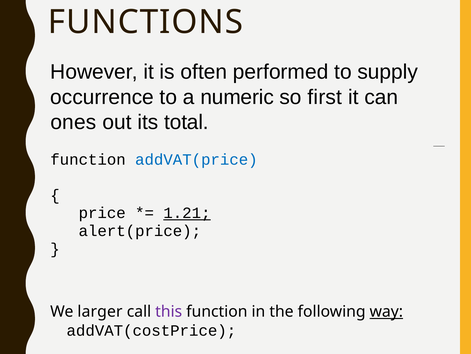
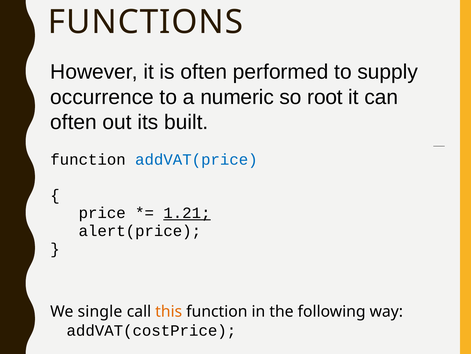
first: first -> root (325, 97)
ones: ones -> often (74, 122)
total: total -> built (186, 122)
larger: larger -> single (100, 311)
this colour: purple -> orange (169, 311)
way underline: present -> none (386, 311)
